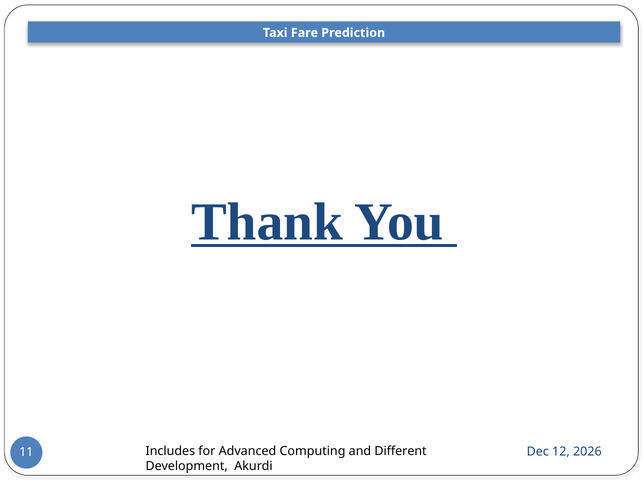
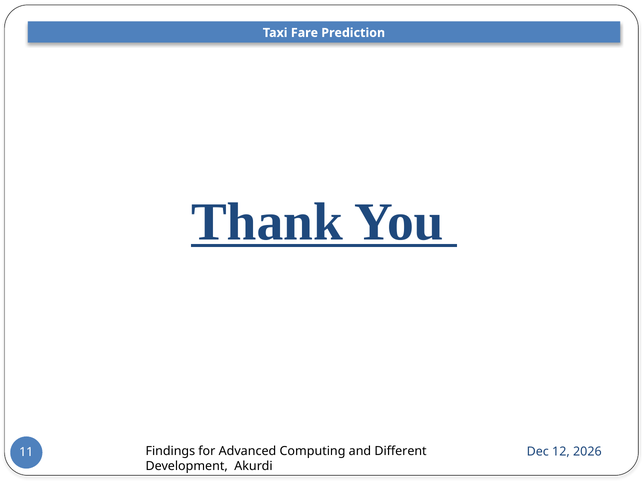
Includes: Includes -> Findings (170, 452)
